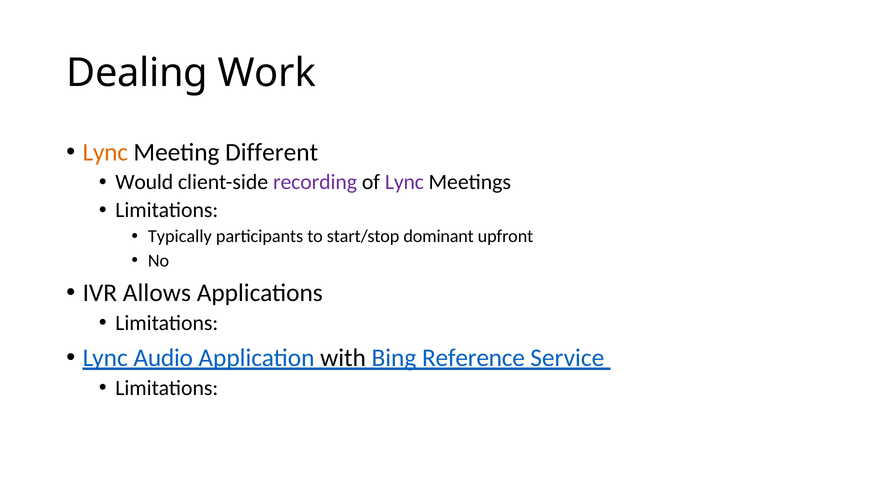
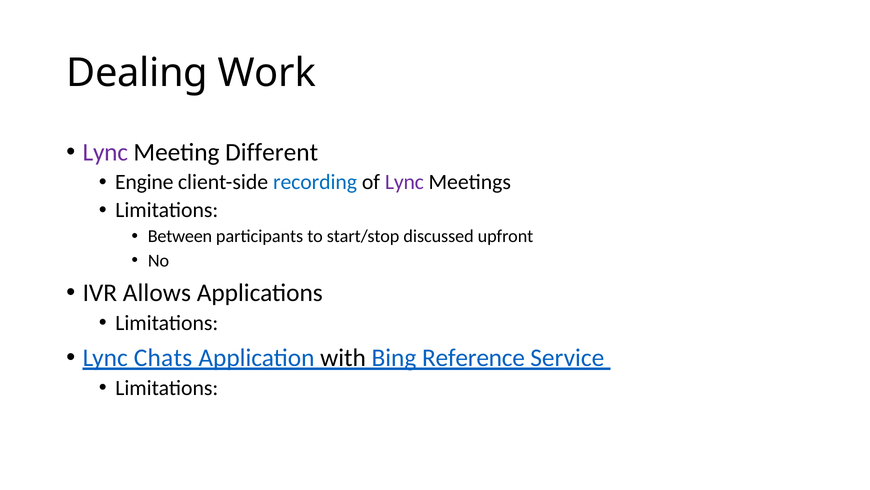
Lync colour: orange -> purple (105, 152)
Would: Would -> Engine (144, 182)
recording colour: purple -> blue (315, 182)
Typically: Typically -> Between (180, 236)
dominant: dominant -> discussed (439, 236)
Audio: Audio -> Chats (163, 358)
